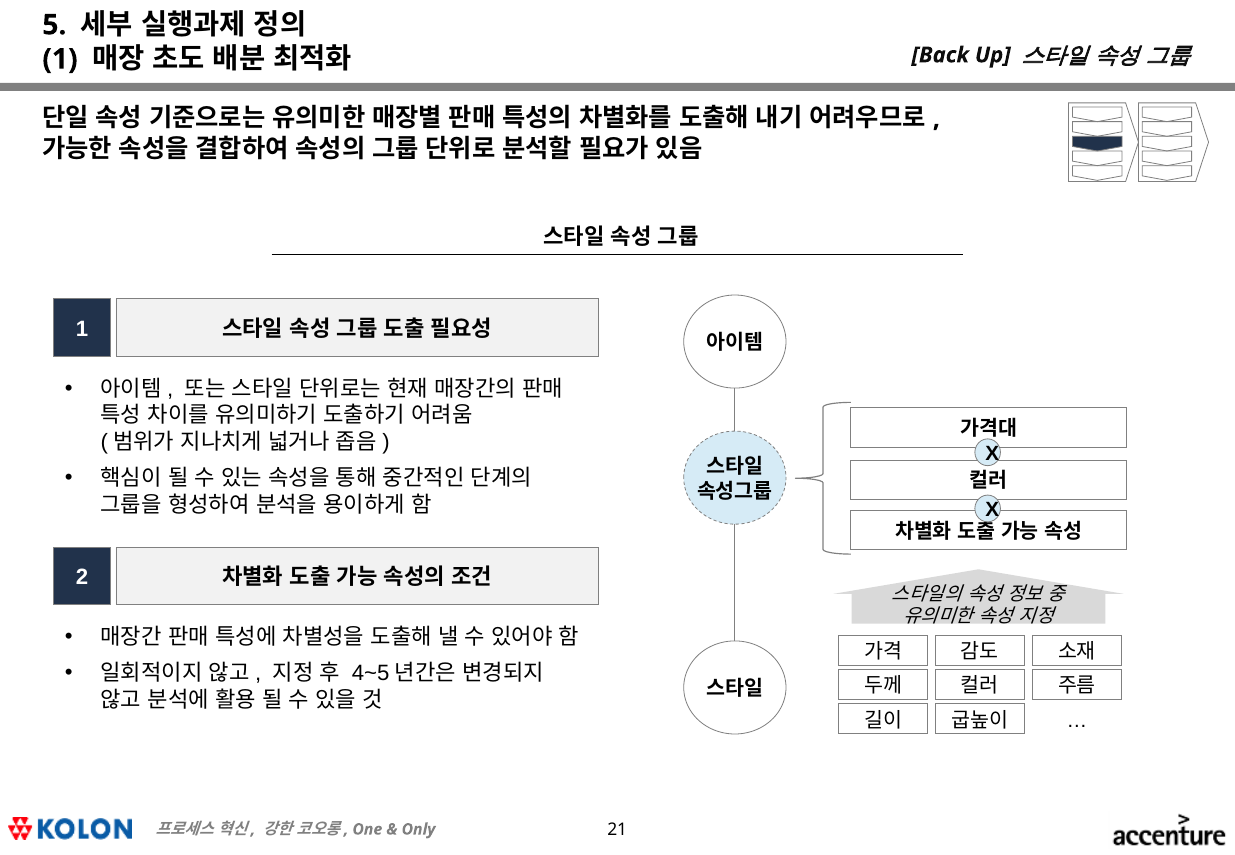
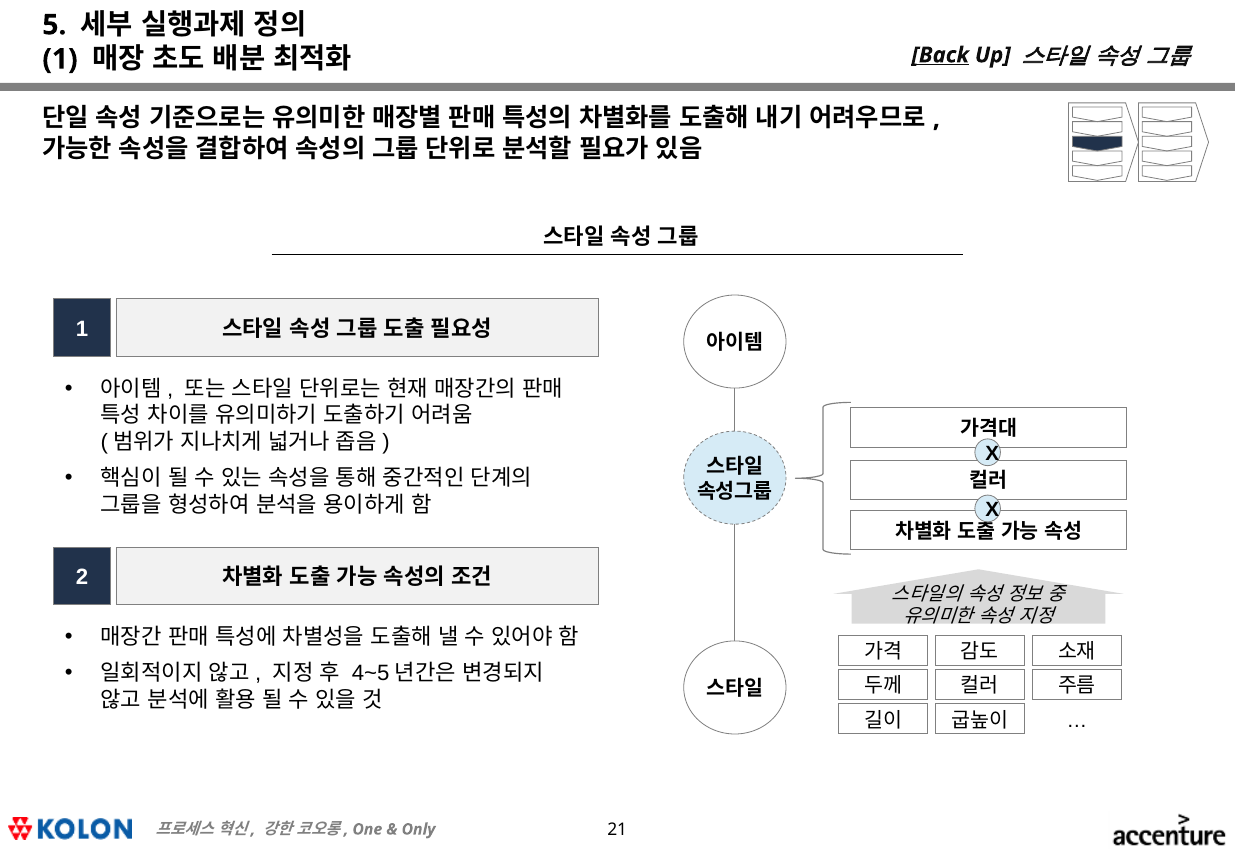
Back underline: none -> present (940, 55)
